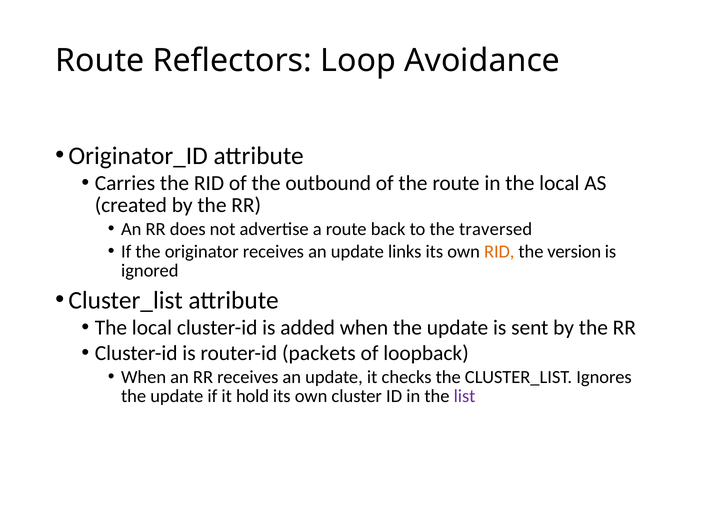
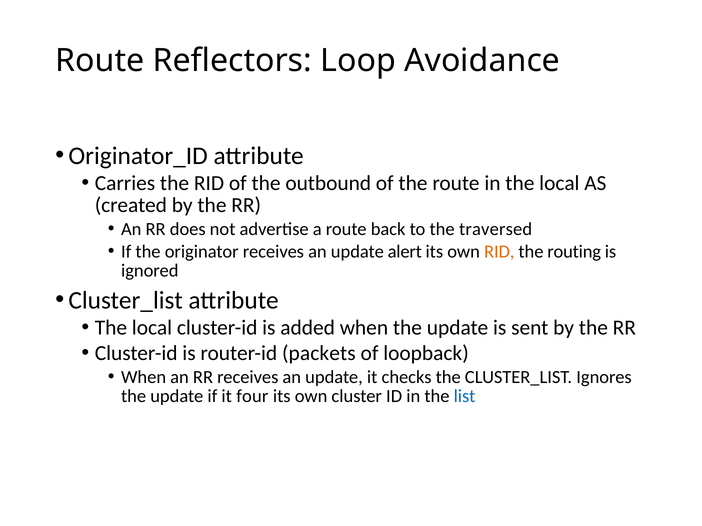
links: links -> alert (405, 252)
version: version -> routing (574, 252)
hold: hold -> four (252, 397)
list colour: purple -> blue (465, 397)
